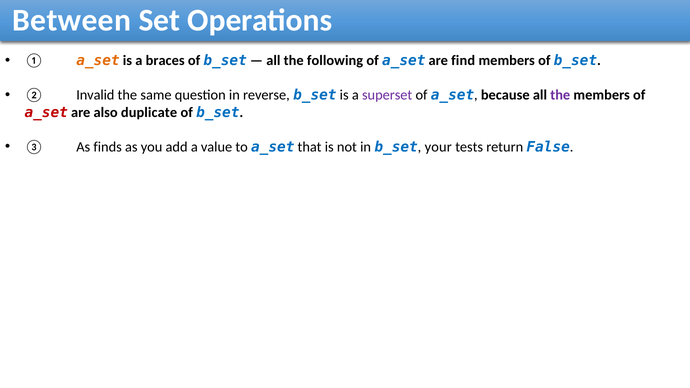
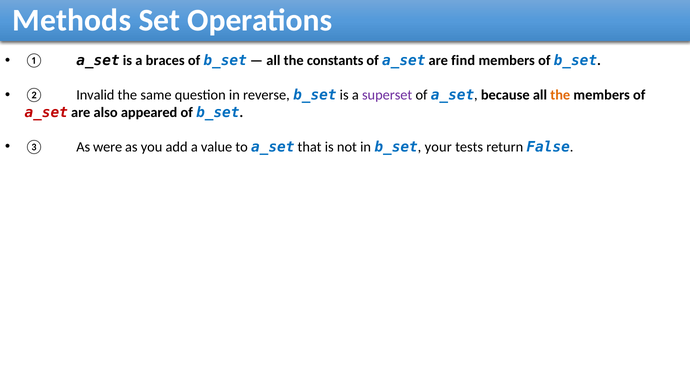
Between: Between -> Methods (72, 20)
a_set colour: orange -> black (98, 61)
following: following -> constants (335, 61)
the colour: purple -> orange (560, 95)
duplicate: duplicate -> appeared (149, 112)
finds: finds -> were (108, 147)
